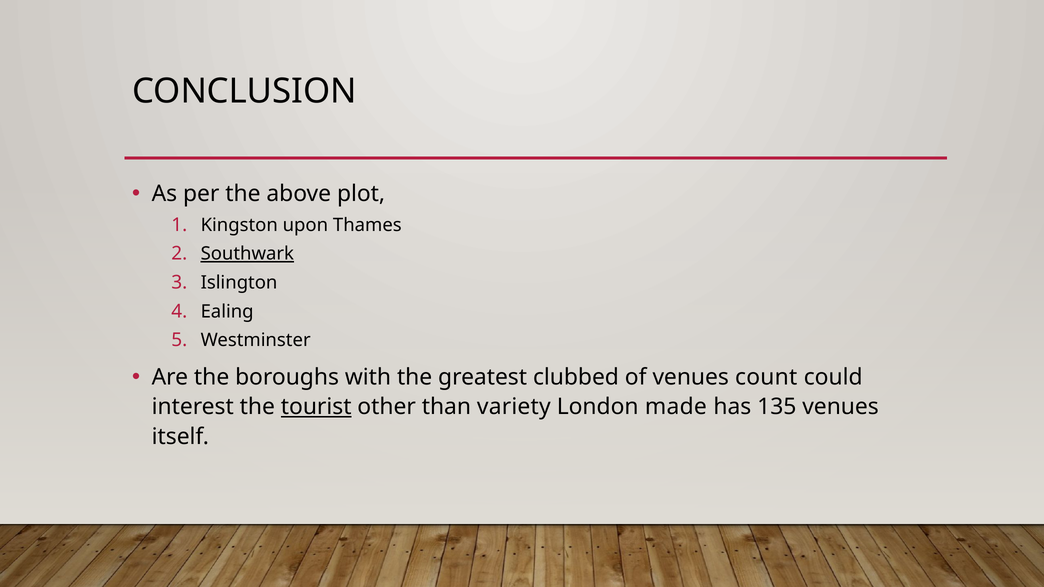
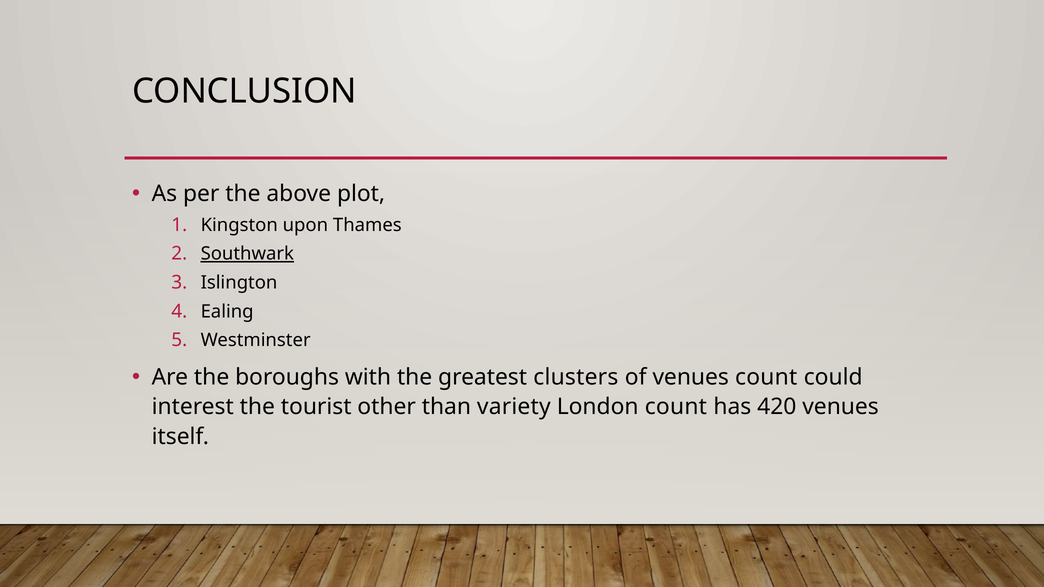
clubbed: clubbed -> clusters (576, 377)
tourist underline: present -> none (316, 407)
London made: made -> count (676, 407)
135: 135 -> 420 (777, 407)
